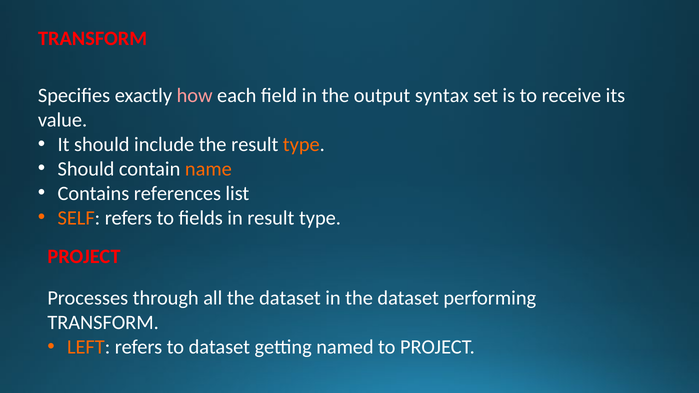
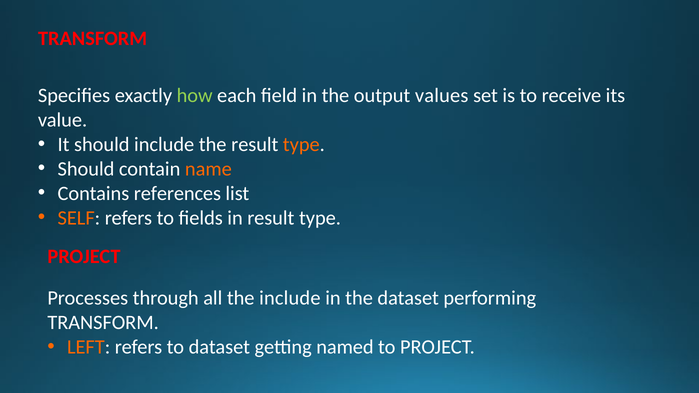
how colour: pink -> light green (195, 96)
syntax: syntax -> values (442, 96)
all the dataset: dataset -> include (290, 298)
